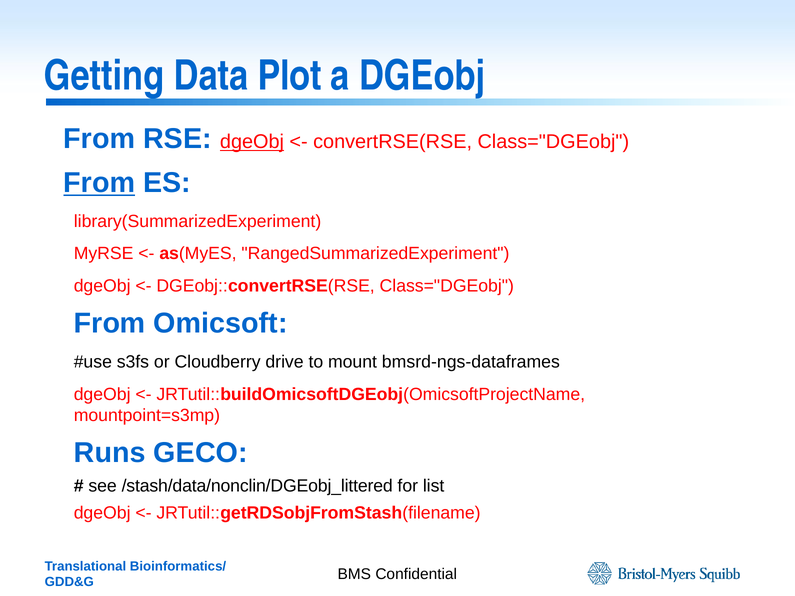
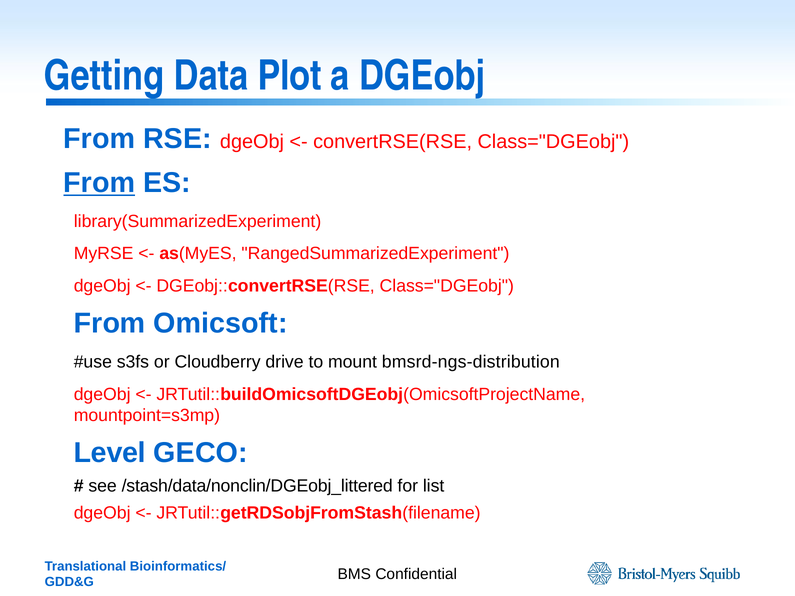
dgeObj underline: present -> none (252, 142)
bmsrd-ngs-dataframes: bmsrd-ngs-dataframes -> bmsrd-ngs-distribution (471, 362)
Runs: Runs -> Level (110, 453)
